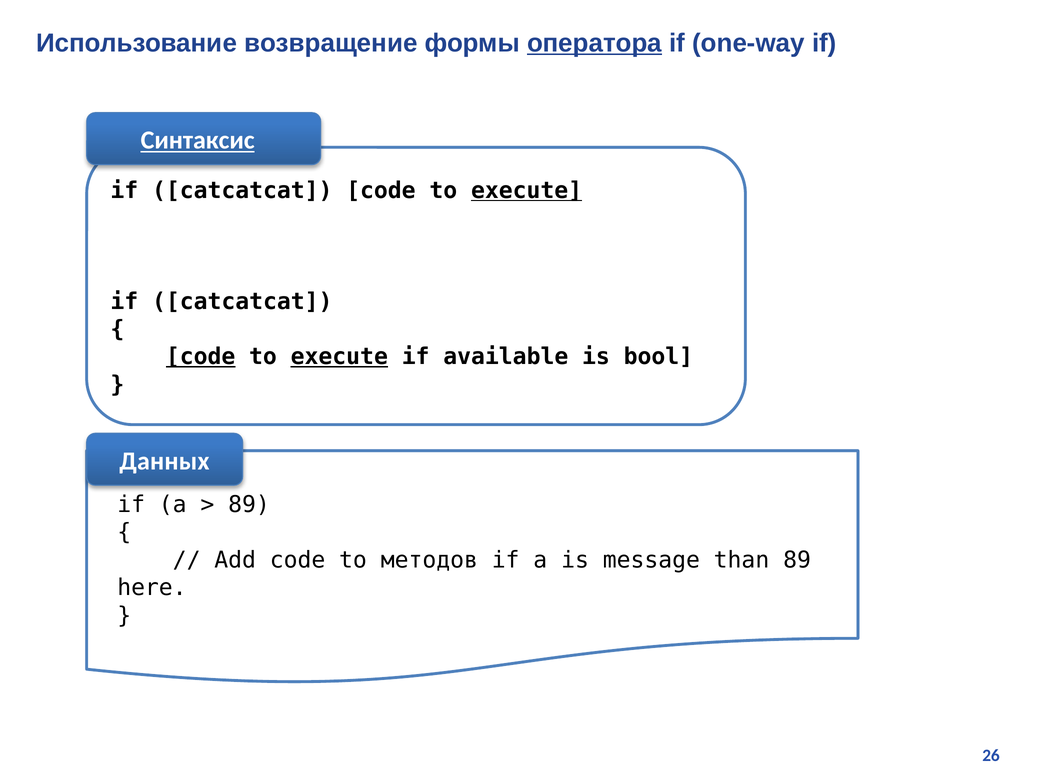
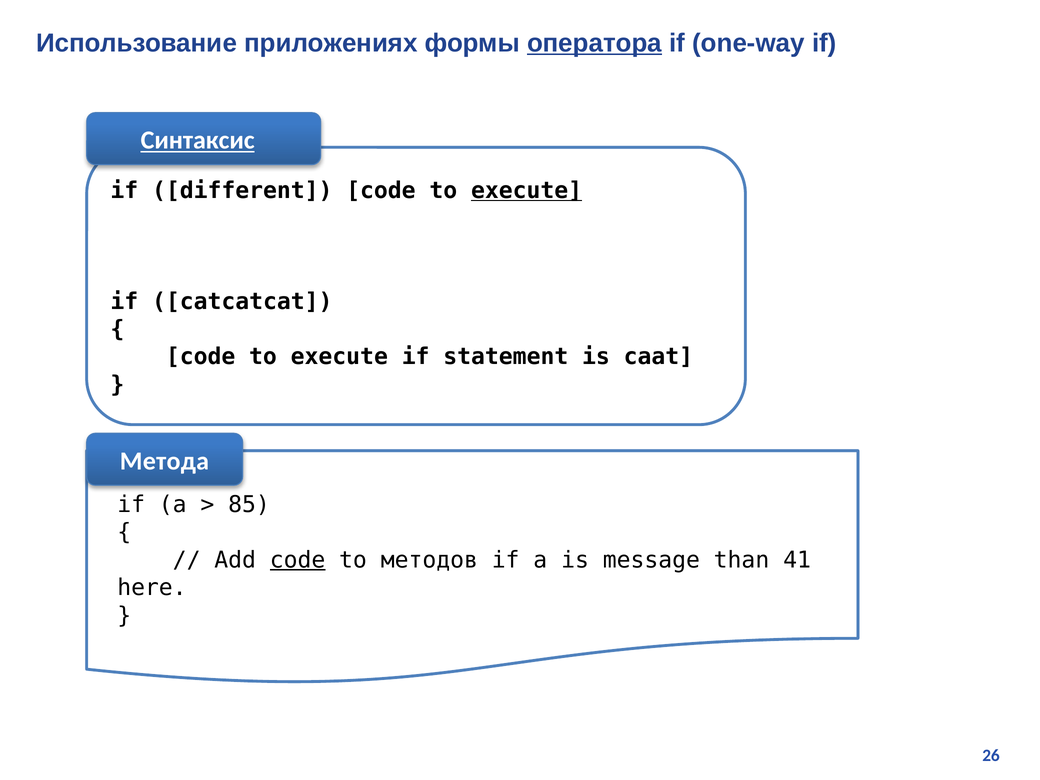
возвращение: возвращение -> приложениях (331, 43)
catcatcat: catcatcat -> different (242, 191)
code underline: present -> none (201, 357)
execute underline: present -> none (339, 357)
available: available -> statement (506, 357)
bool: bool -> caat (658, 357)
Данных: Данных -> Метода (164, 461)
89: 89 -> 85 (249, 505)
code underline: none -> present (298, 560)
than 89: 89 -> 41 (797, 560)
